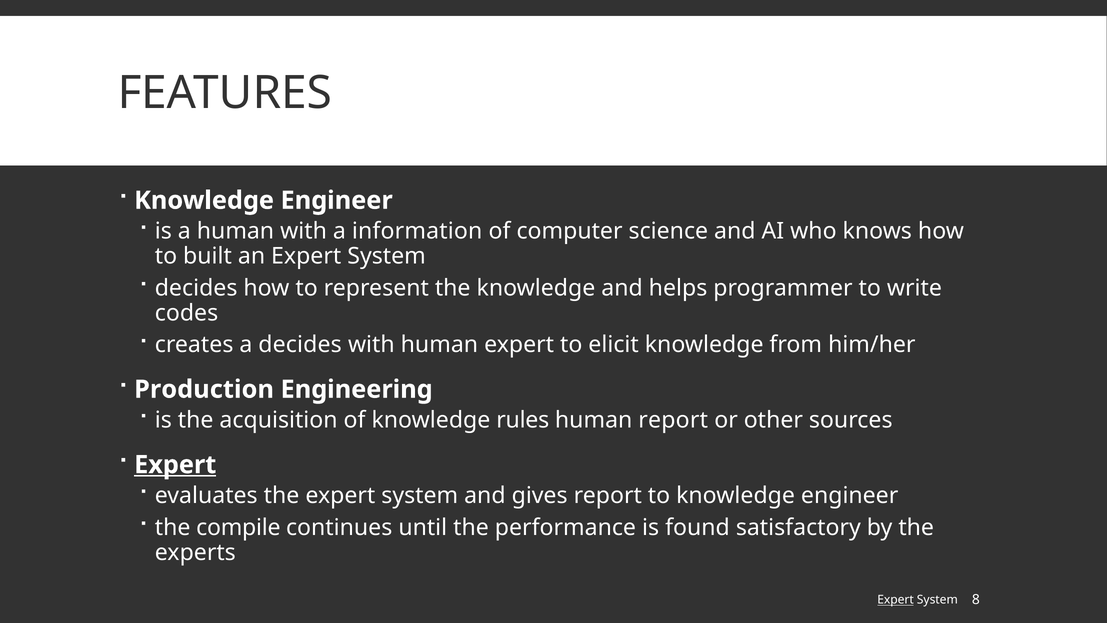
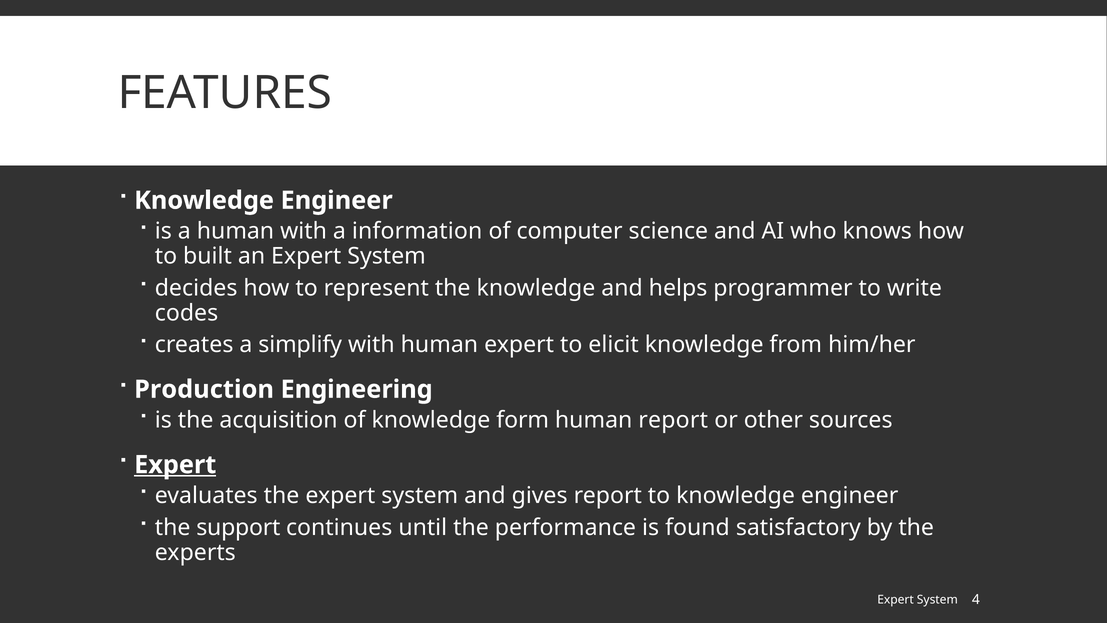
a decides: decides -> simplify (300, 345)
rules: rules -> form (523, 420)
compile: compile -> support (238, 527)
Expert underline: present -> none (896, 600)
8: 8 -> 4 (976, 600)
